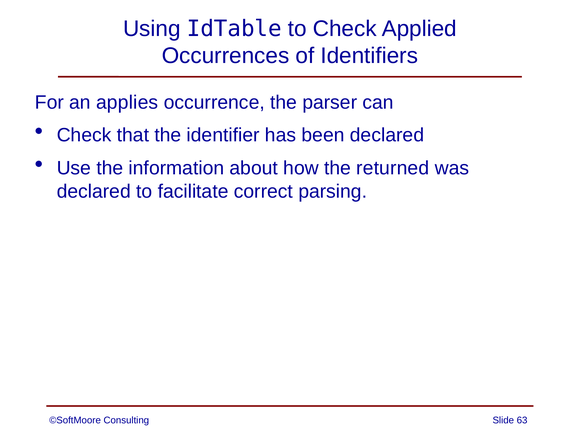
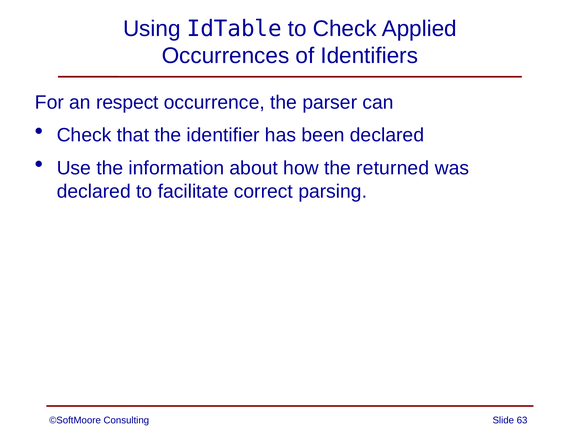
applies: applies -> respect (127, 102)
